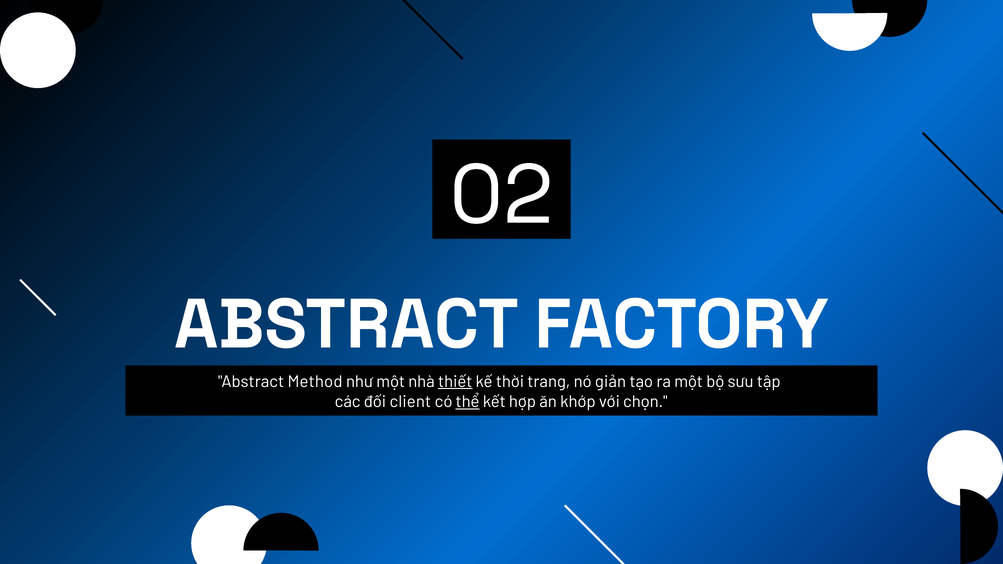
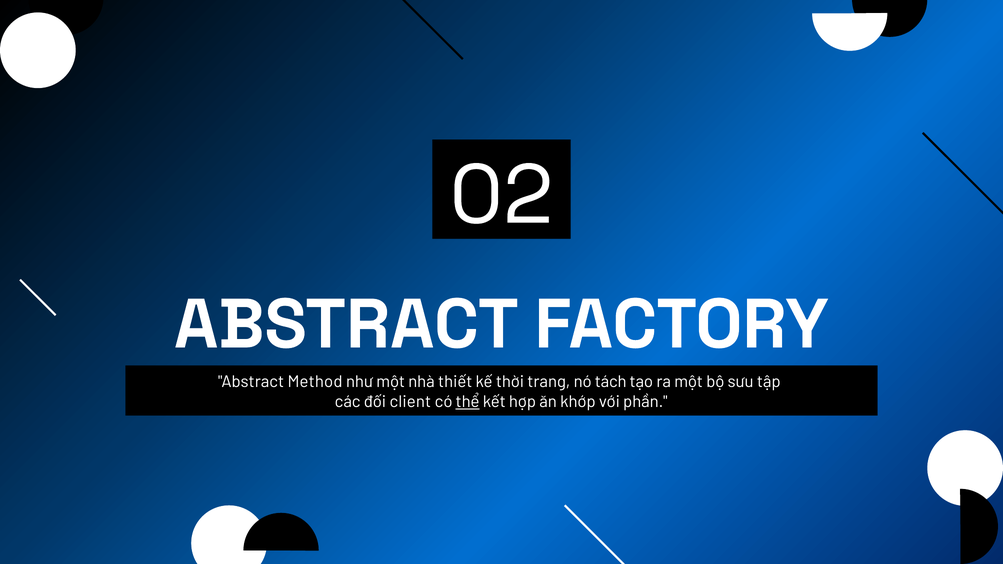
thiết underline: present -> none (455, 382)
giản: giản -> tách (611, 382)
chọn: chọn -> phần (645, 402)
